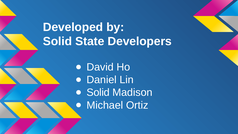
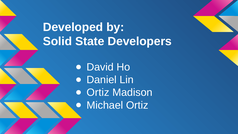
Solid: Solid -> Ortiz (98, 92)
